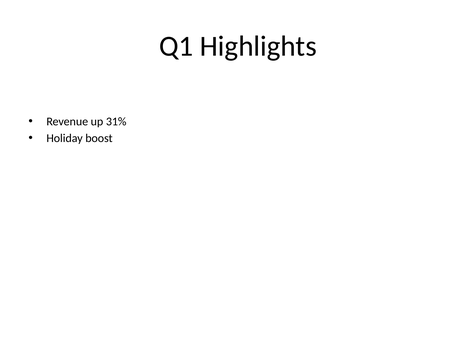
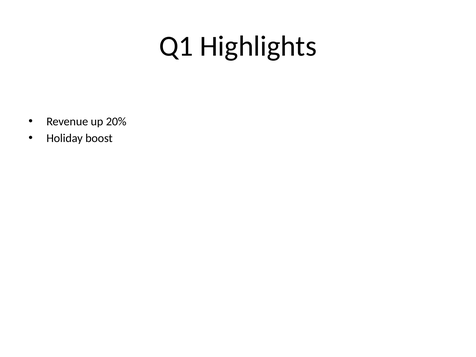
31%: 31% -> 20% (116, 121)
